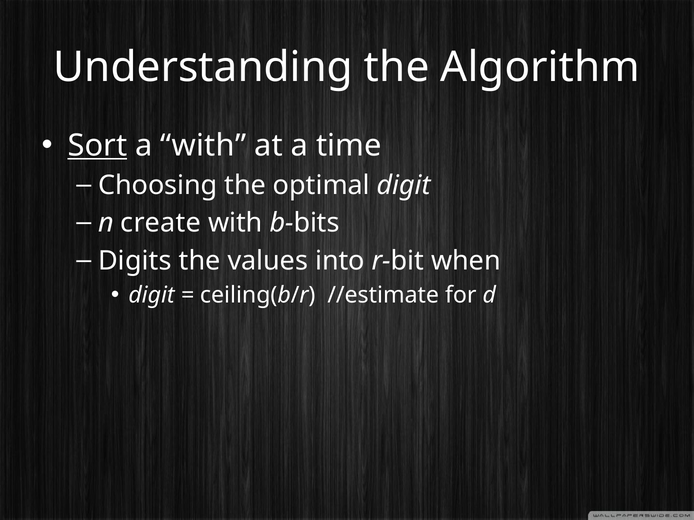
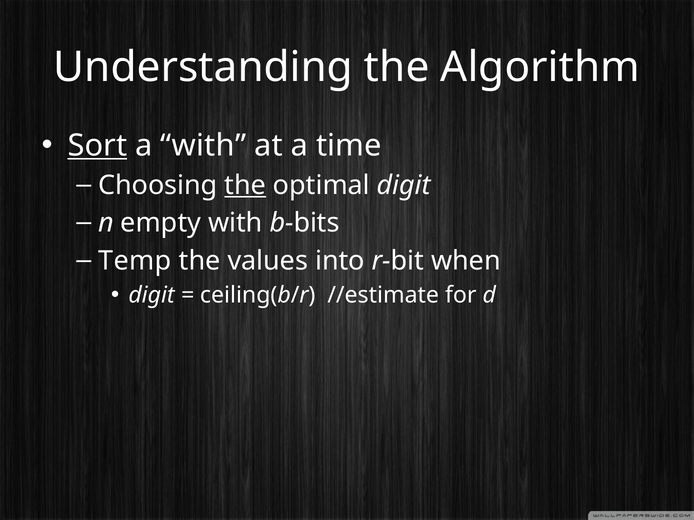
the underline: none -> present (245, 185)
create: create -> empty (161, 223)
Digits: Digits -> Temp (135, 261)
